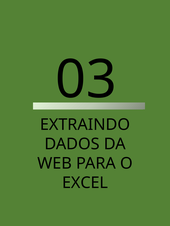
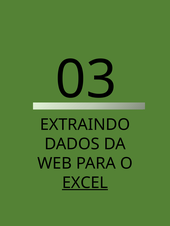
EXCEL underline: none -> present (85, 183)
